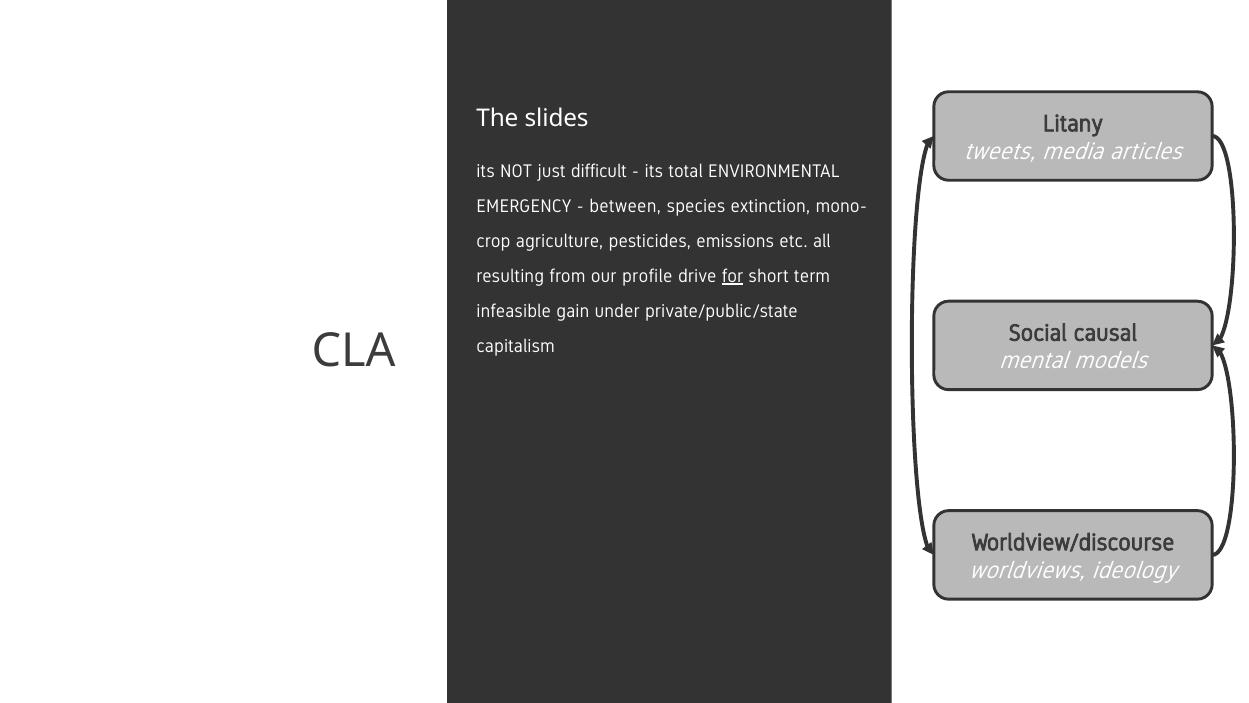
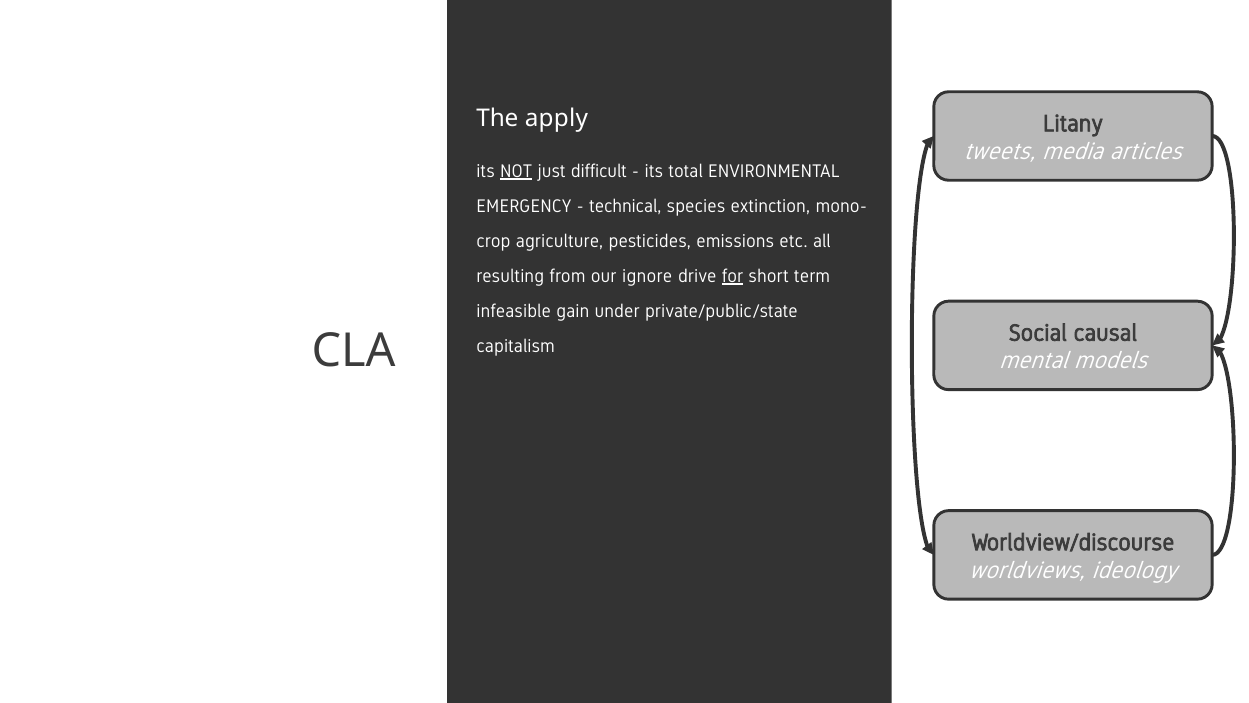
slides: slides -> apply (556, 118)
NOT underline: none -> present (516, 171)
between: between -> technical (625, 206)
profile: profile -> ignore (647, 276)
